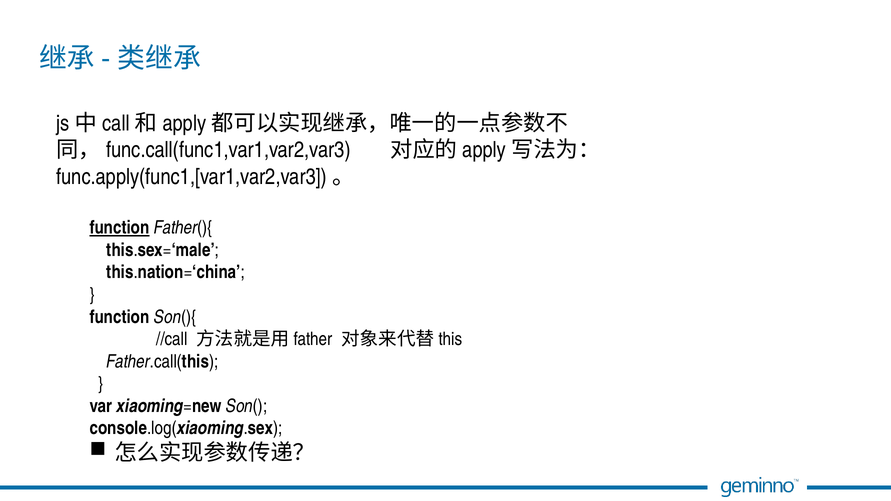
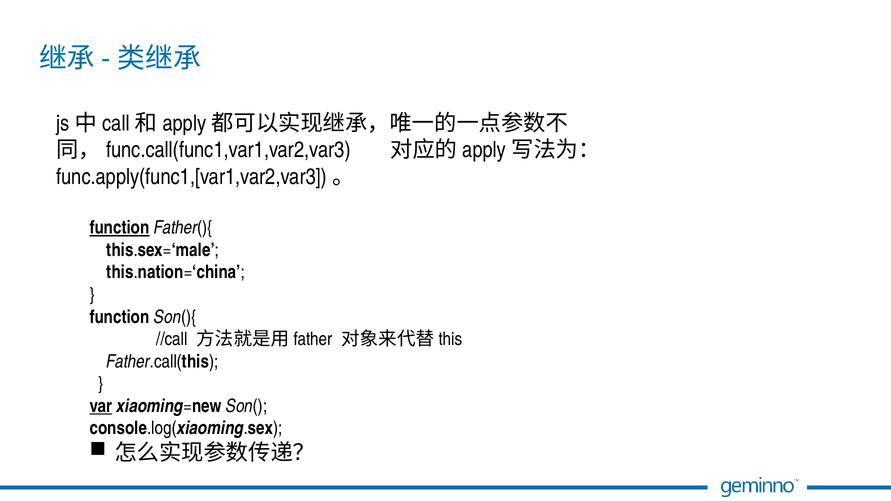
var underline: none -> present (101, 406)
